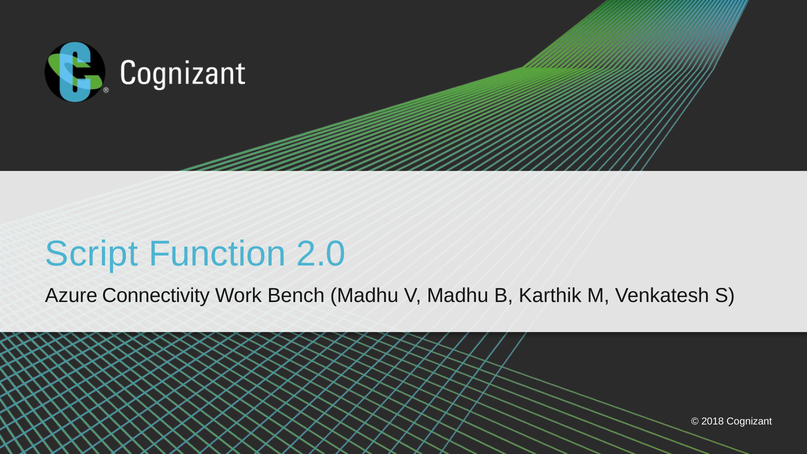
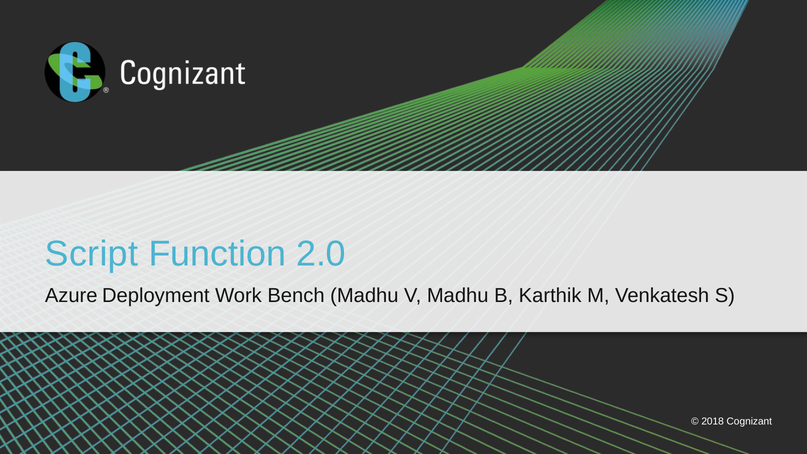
Connectivity: Connectivity -> Deployment (156, 295)
